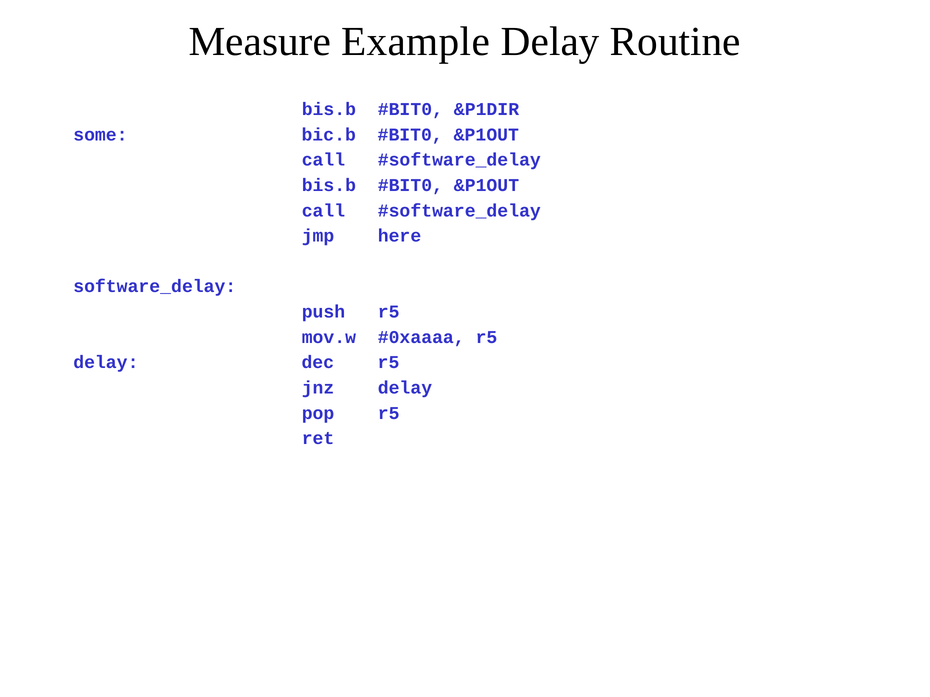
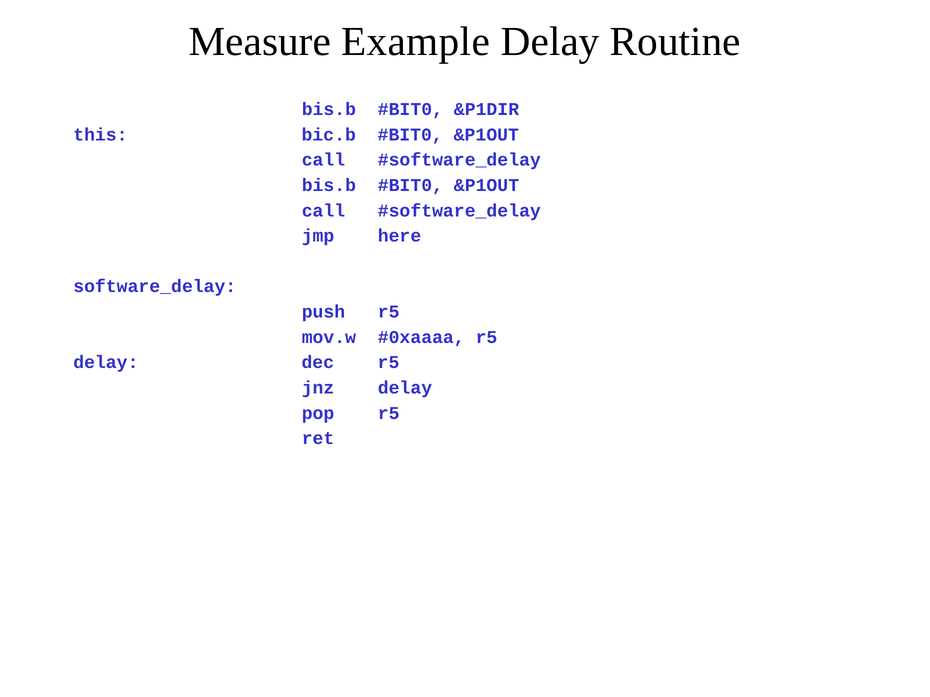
some: some -> this (100, 135)
